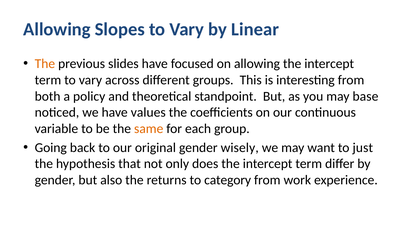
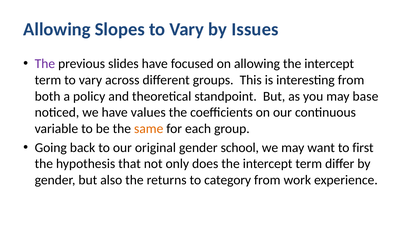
Linear: Linear -> Issues (255, 29)
The colour: orange -> purple (45, 64)
wisely: wisely -> school (240, 148)
just: just -> first (363, 148)
